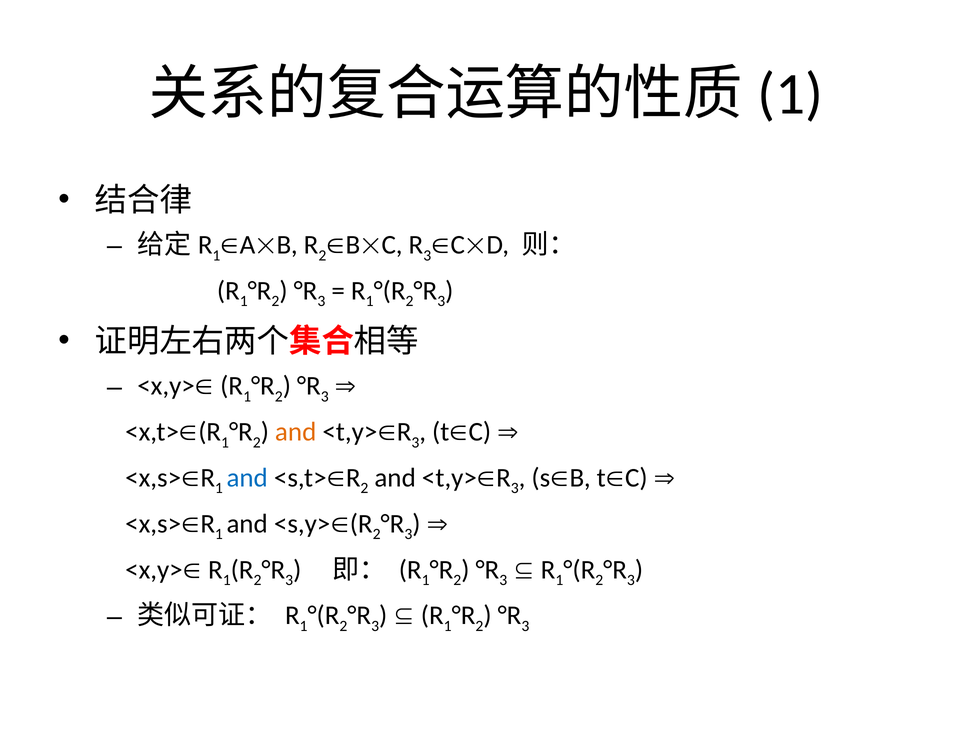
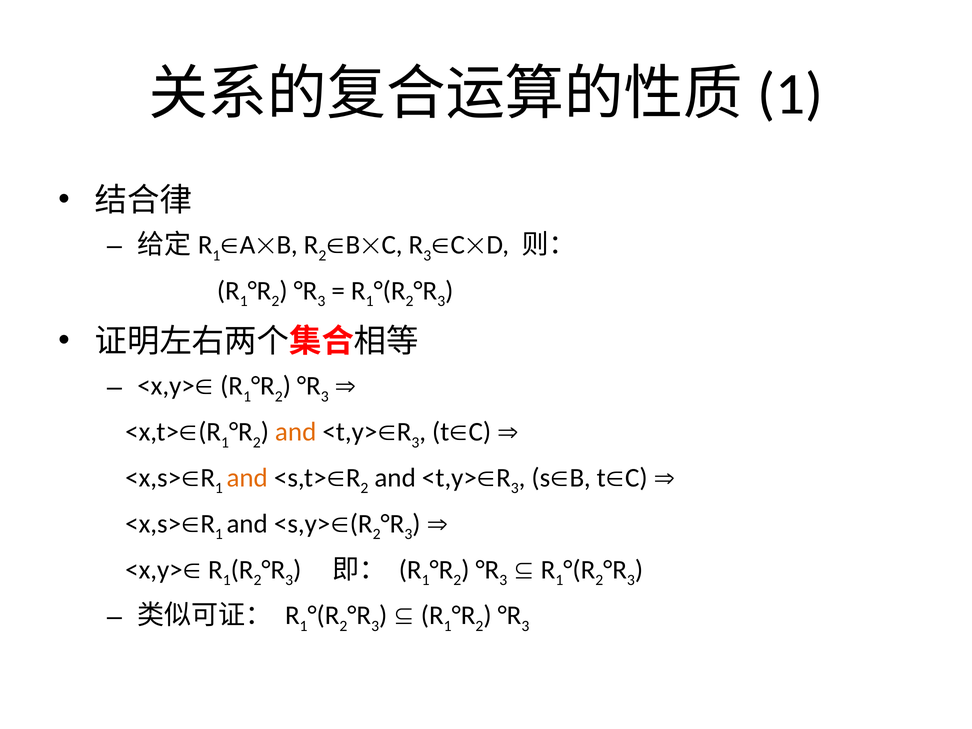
and colour: blue -> orange (247, 478)
